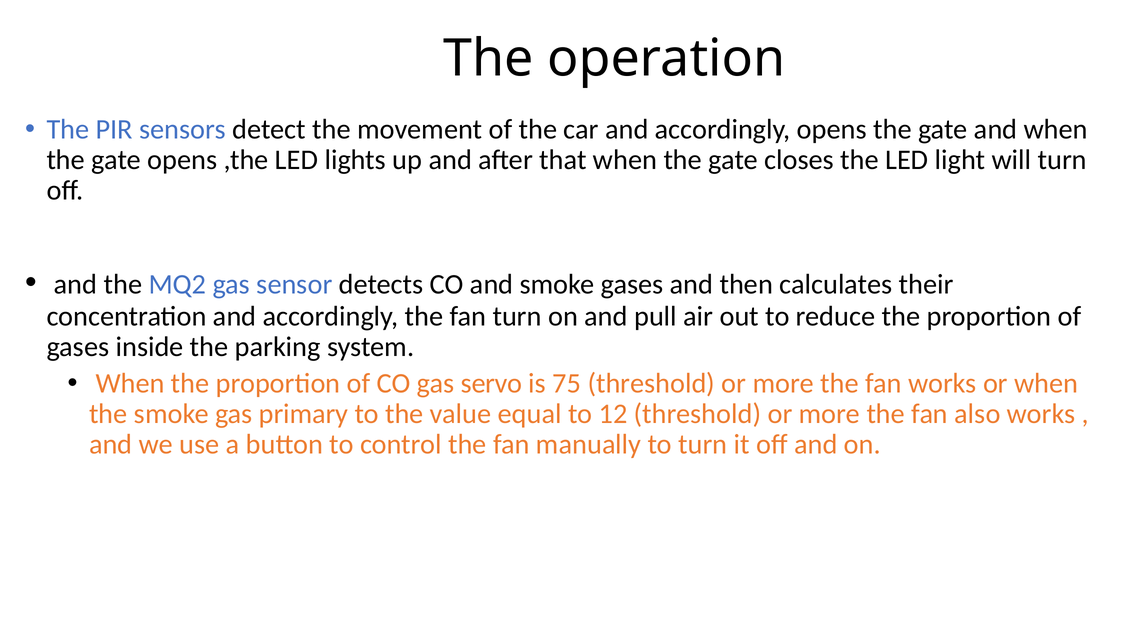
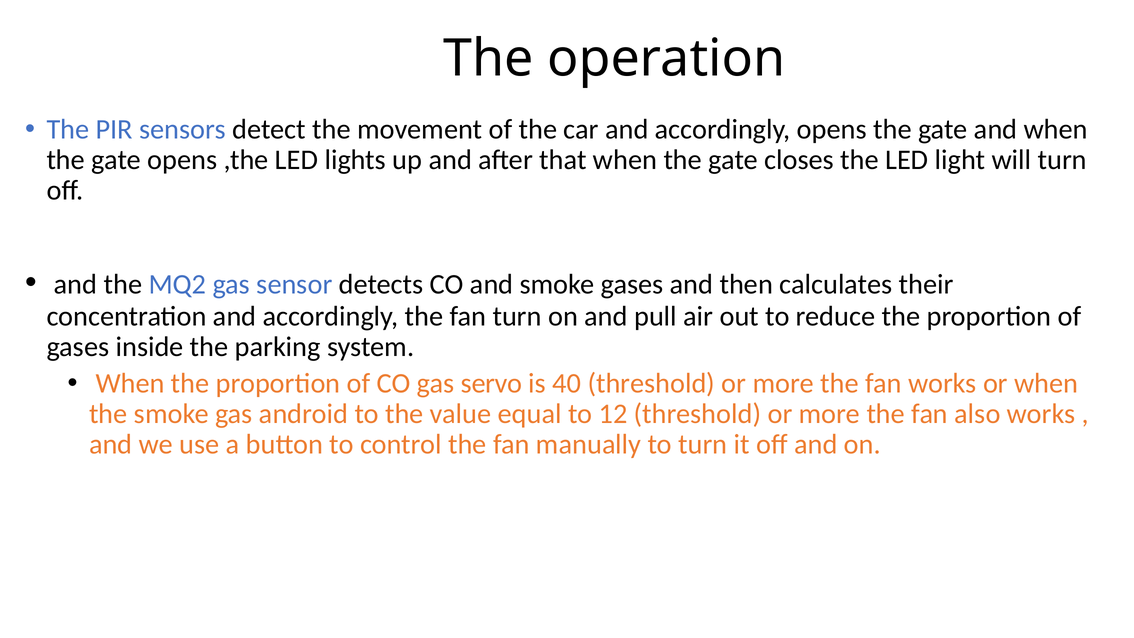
75: 75 -> 40 (567, 383)
primary: primary -> android (304, 414)
